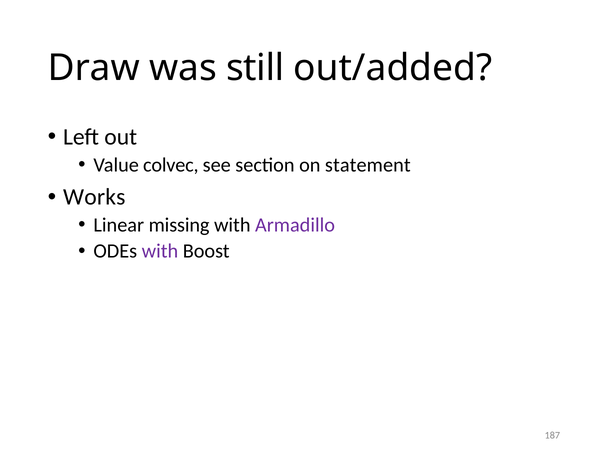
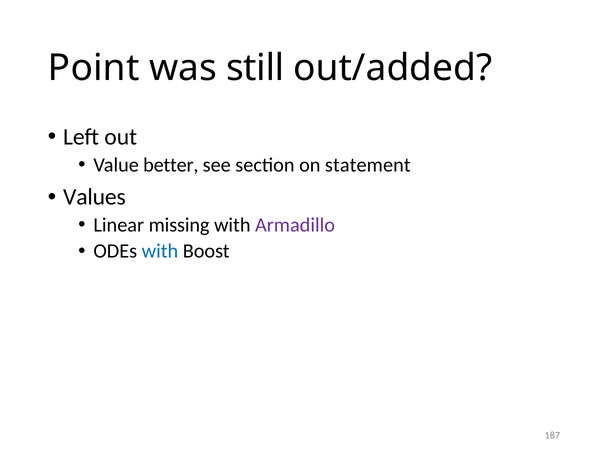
Draw: Draw -> Point (94, 68)
colvec: colvec -> better (171, 165)
Works: Works -> Values (94, 197)
with colour: purple -> blue (160, 251)
